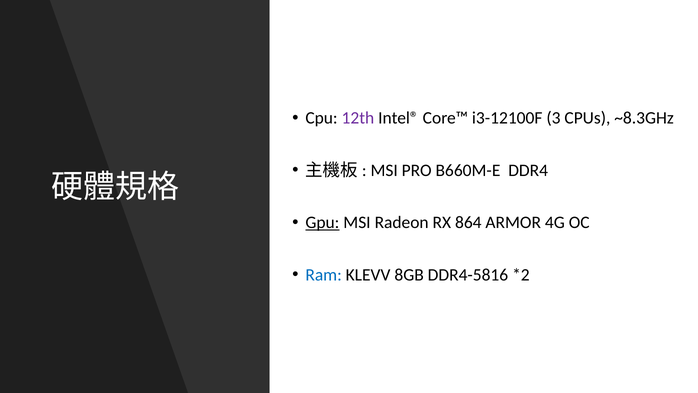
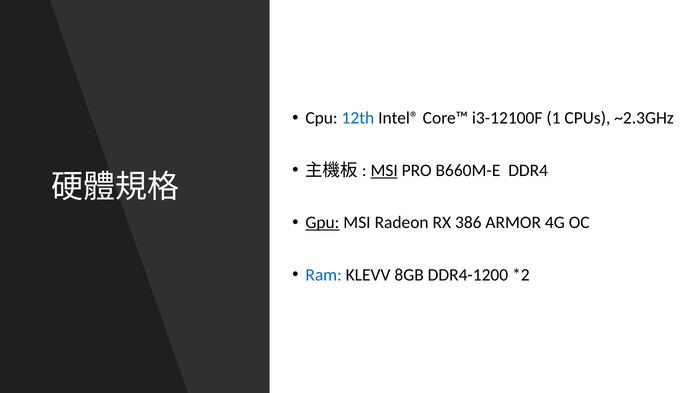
12th colour: purple -> blue (358, 118)
3: 3 -> 1 (553, 118)
~8.3GHz: ~8.3GHz -> ~2.3GHz (644, 118)
MSI underline: none -> present (384, 170)
864: 864 -> 386 (468, 222)
DDR4-5816: DDR4-5816 -> DDR4-1200 (468, 275)
